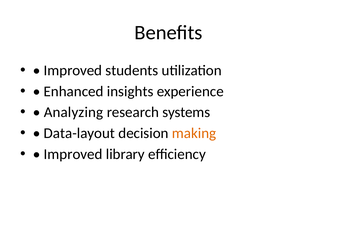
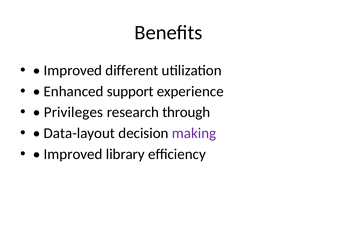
students: students -> different (132, 71)
insights: insights -> support (130, 92)
Analyzing: Analyzing -> Privileges (73, 113)
systems: systems -> through (186, 113)
making colour: orange -> purple (194, 134)
